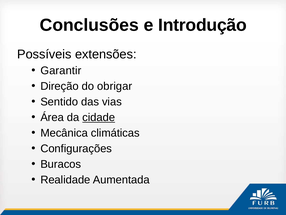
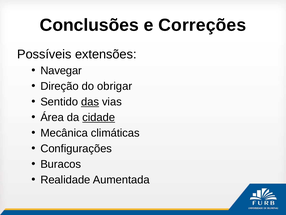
Introdução: Introdução -> Correções (202, 25)
Garantir: Garantir -> Navegar (61, 71)
das underline: none -> present (90, 102)
